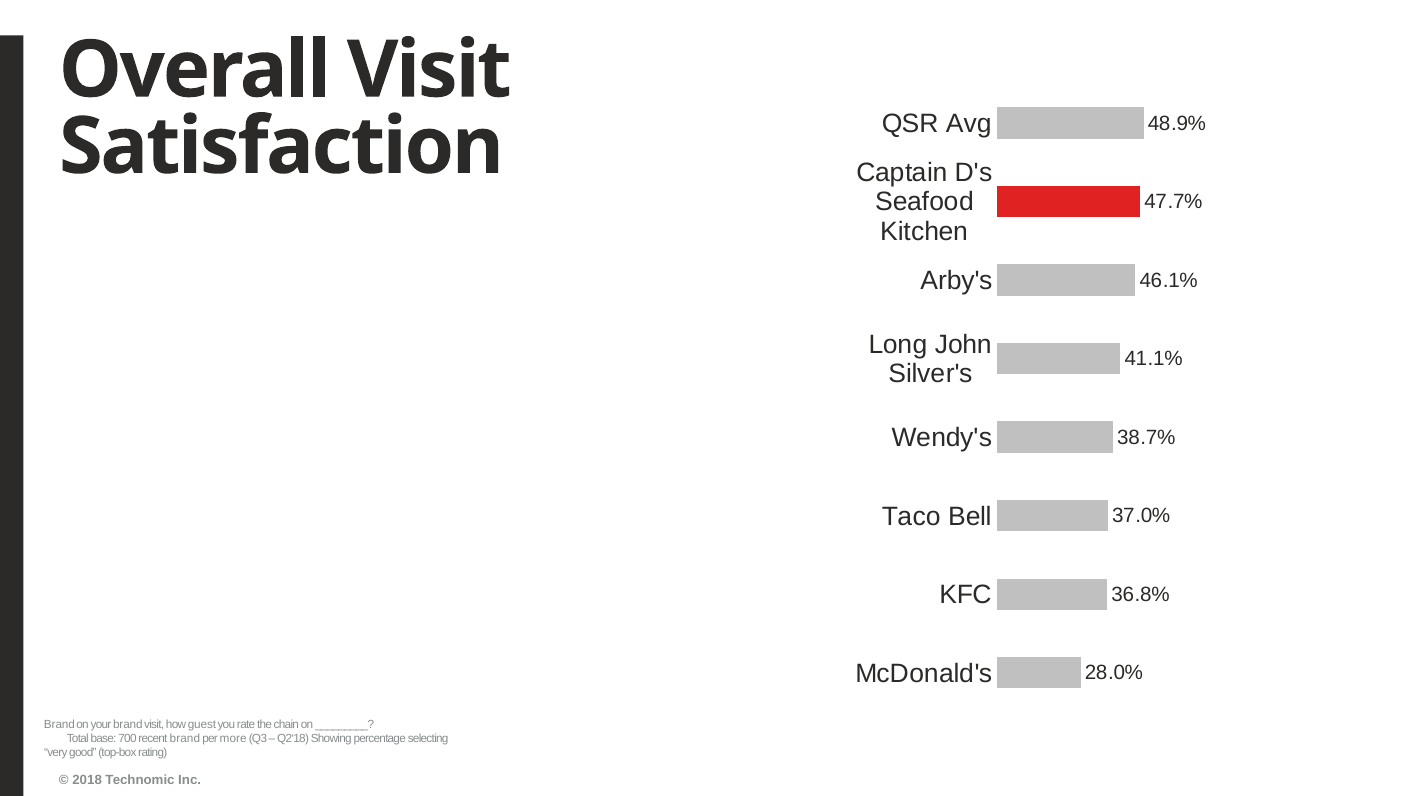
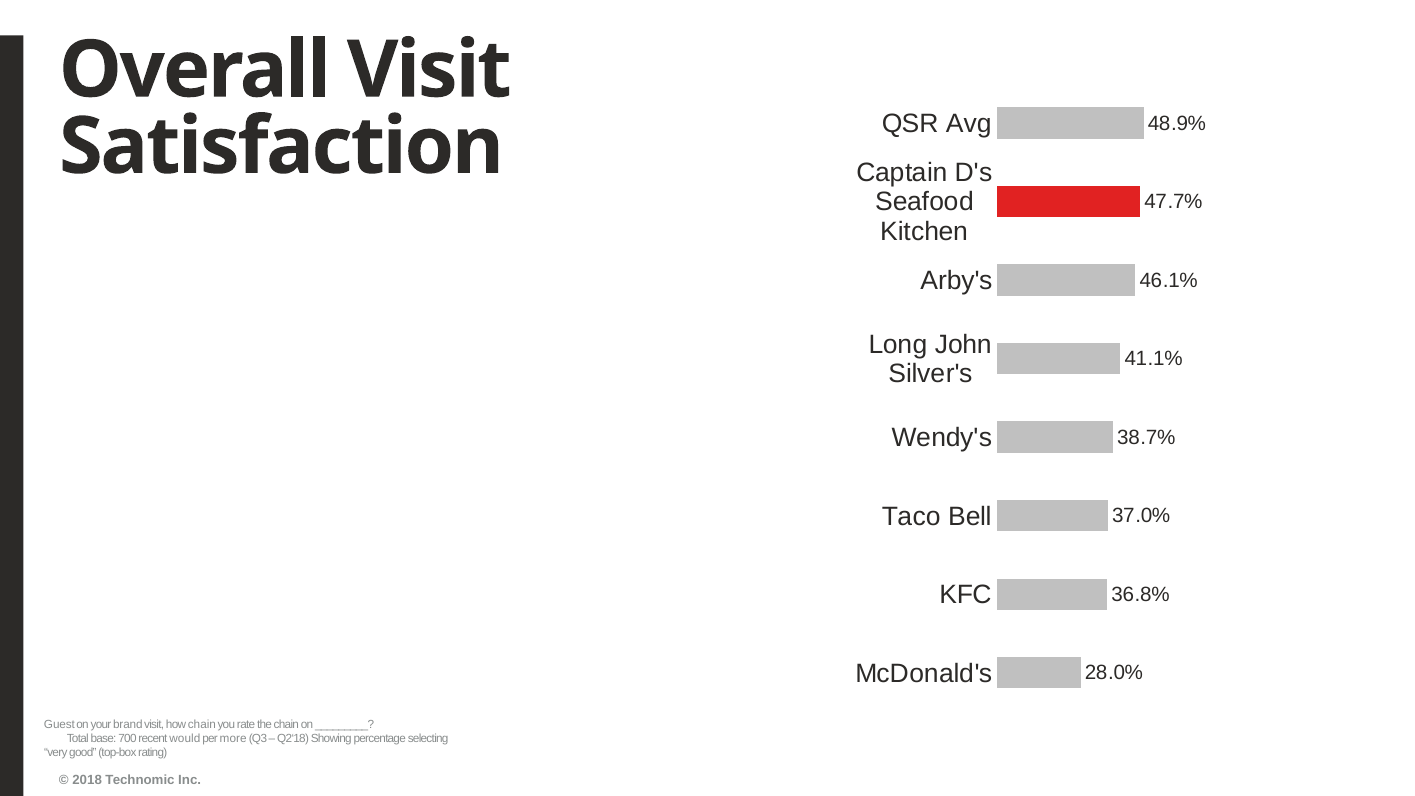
Brand: Brand -> Guest (59, 724)
how guest: guest -> chain (202, 724)
recent brand: brand -> would (185, 738)
